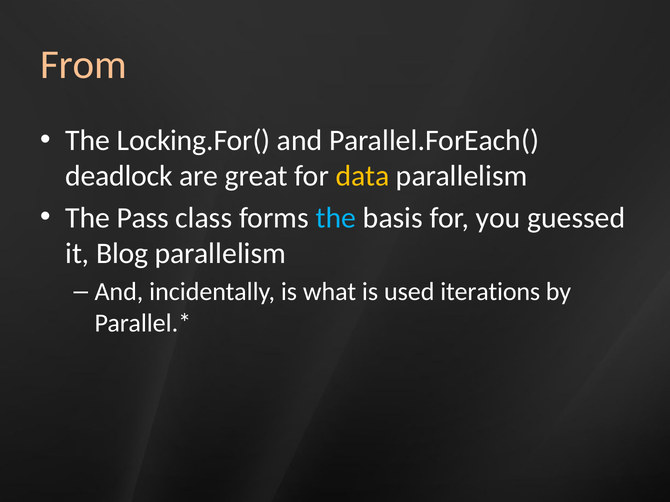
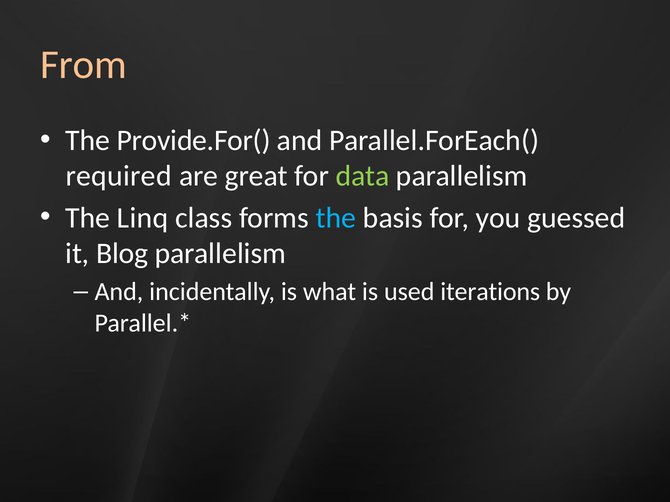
Locking.For(: Locking.For( -> Provide.For( (194, 140)
deadlock: deadlock -> required (119, 176)
data colour: yellow -> light green (363, 176)
Pass: Pass -> Linq (143, 218)
